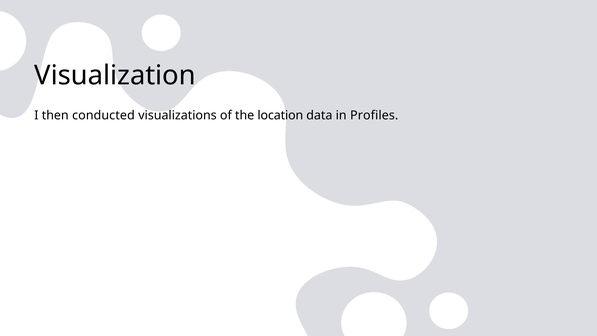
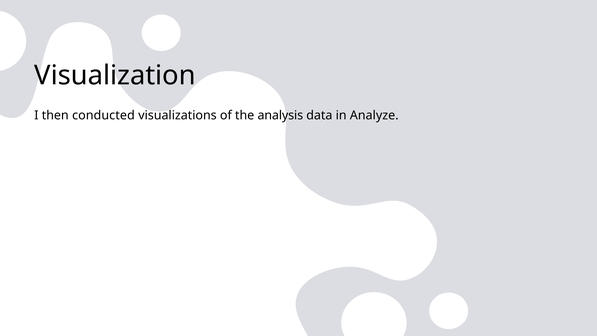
location: location -> analysis (280, 115)
Profiles: Profiles -> Analyze (374, 115)
